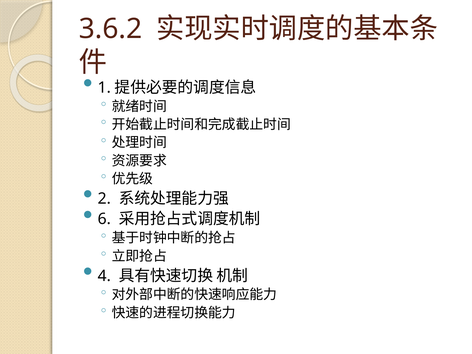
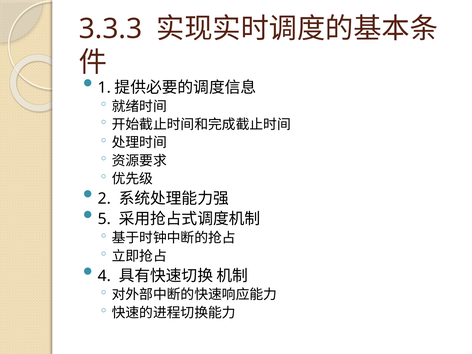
3.6.2: 3.6.2 -> 3.3.3 (110, 29)
6: 6 -> 5 (104, 219)
